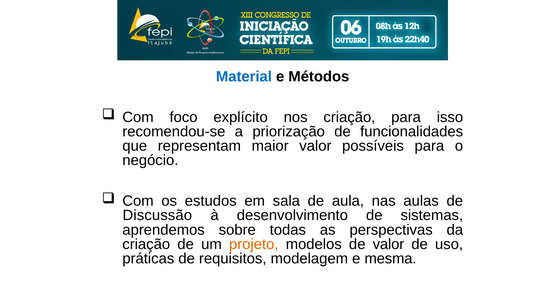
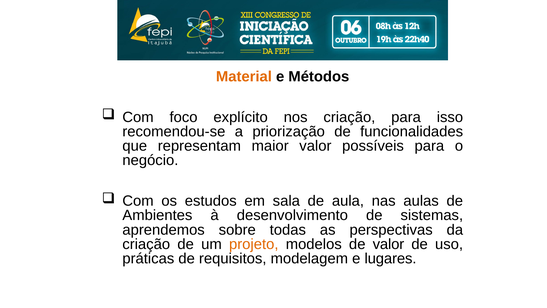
Material colour: blue -> orange (244, 76)
Discussão: Discussão -> Ambientes (157, 215)
mesma: mesma -> lugares (390, 258)
